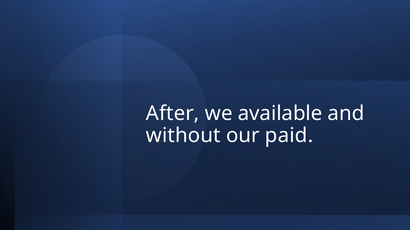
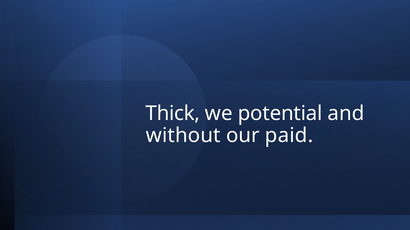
After: After -> Thick (173, 114)
available: available -> potential (280, 114)
